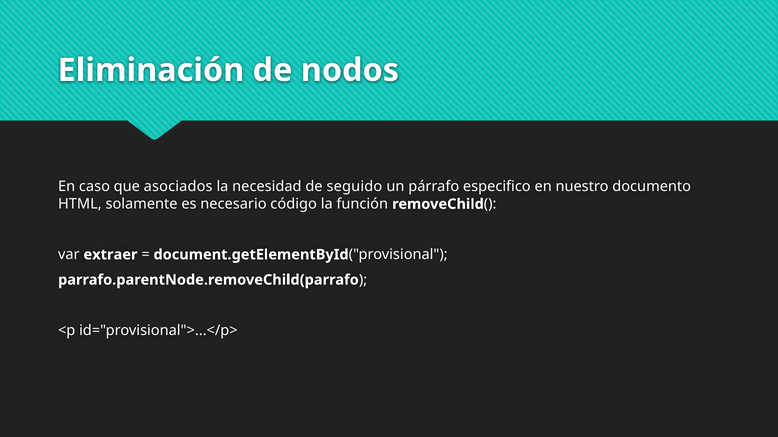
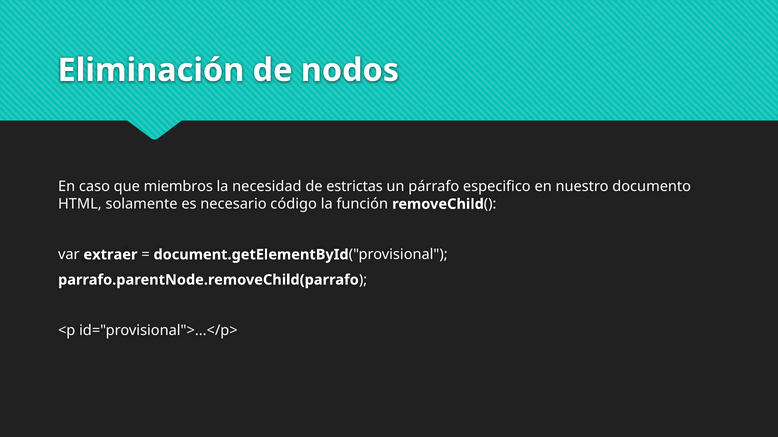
asociados: asociados -> miembros (178, 187)
seguido: seguido -> estrictas (355, 187)
